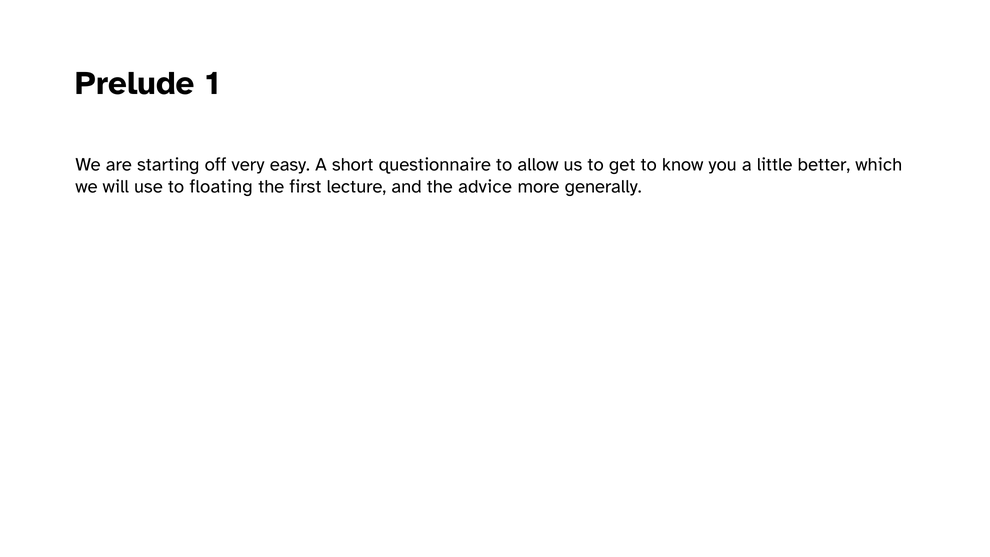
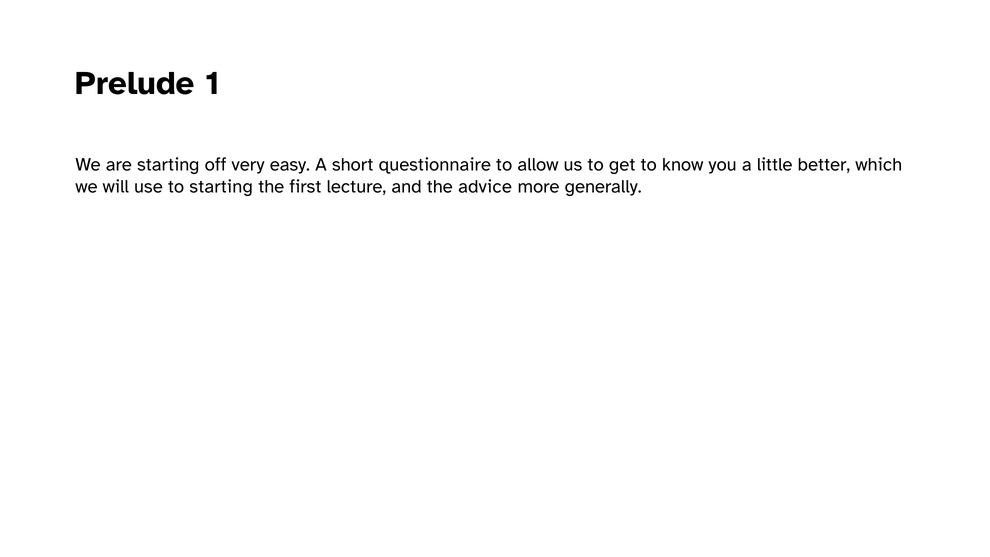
to floating: floating -> starting (221, 187)
